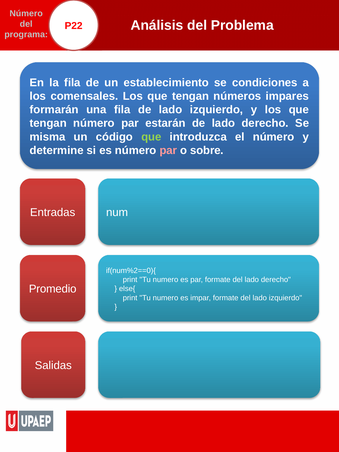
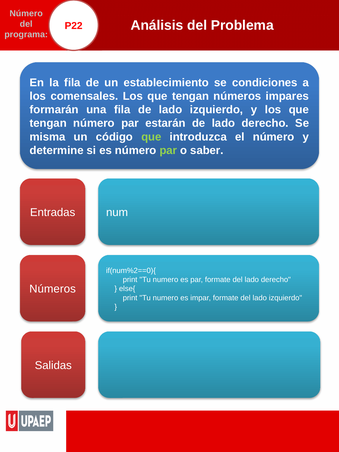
par colour: pink -> light green (168, 150)
sobre: sobre -> saber (207, 150)
Promedio: Promedio -> Números (53, 289)
